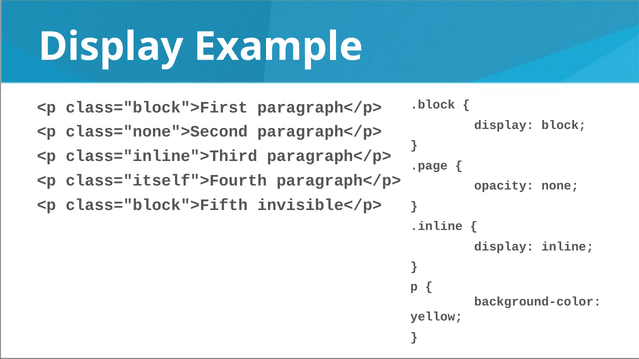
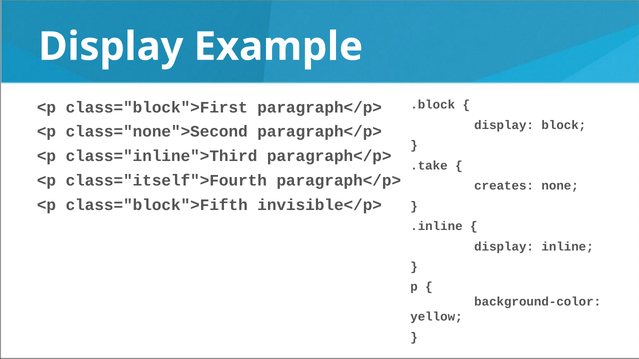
.page: .page -> .take (429, 166)
opacity: opacity -> creates (504, 186)
